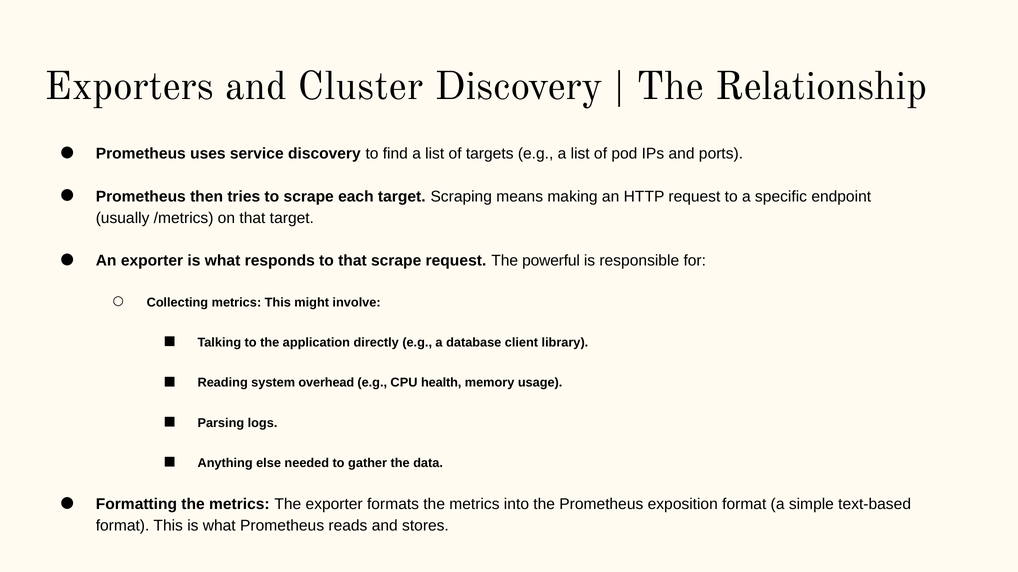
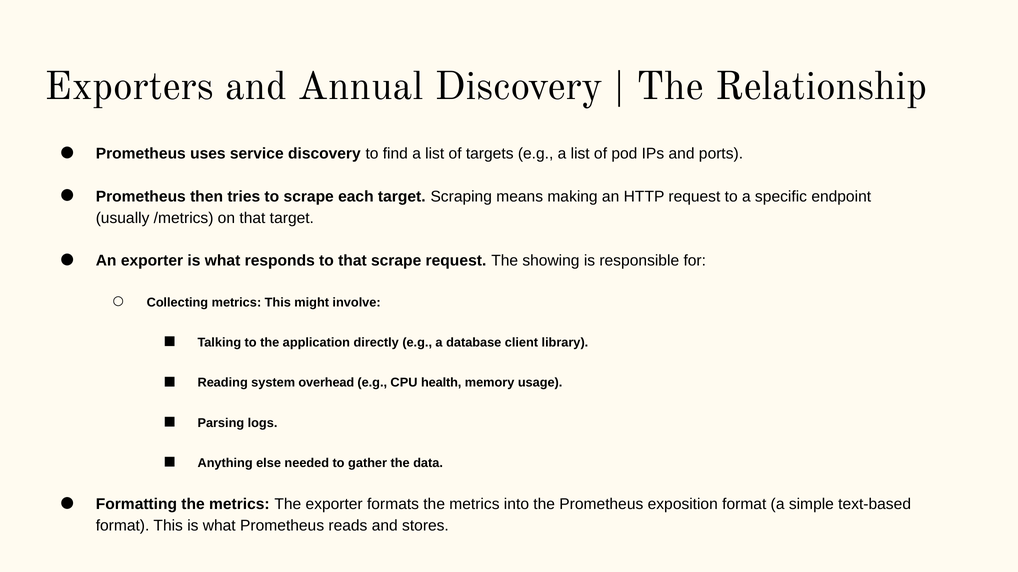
Cluster: Cluster -> Annual (361, 86)
powerful: powerful -> showing (551, 261)
